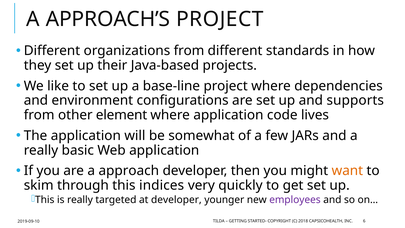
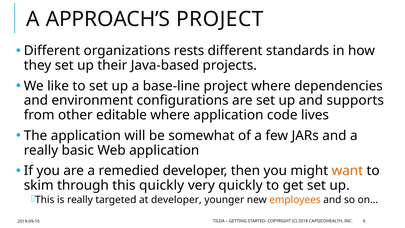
organizations from: from -> rests (189, 51)
element: element -> editable (122, 115)
approach: approach -> remedied (129, 171)
this indices: indices -> quickly (162, 185)
employees colour: purple -> orange (295, 200)
